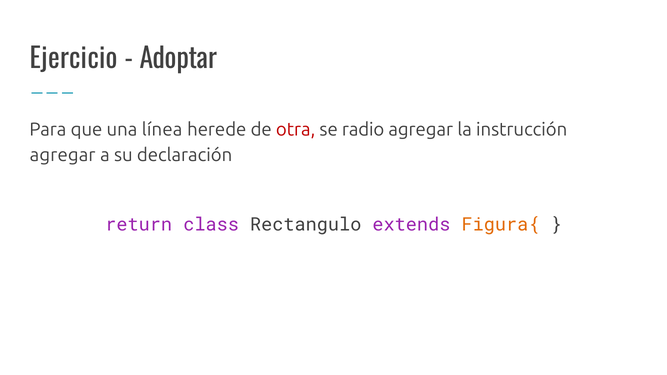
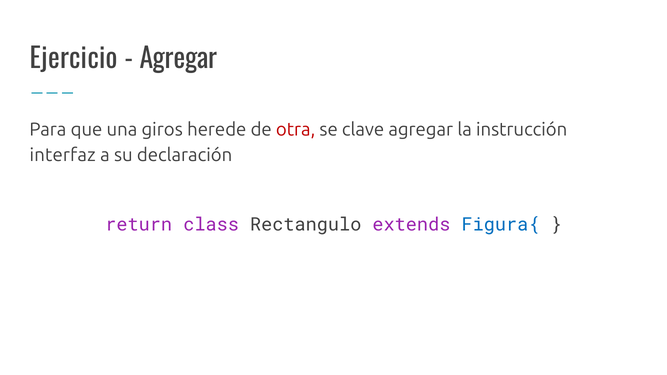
Adoptar: Adoptar -> Agregar (178, 59)
línea: línea -> giros (162, 130)
radio: radio -> clave (363, 130)
agregar: agregar -> interfaz (63, 155)
Figura{ colour: orange -> blue (501, 225)
